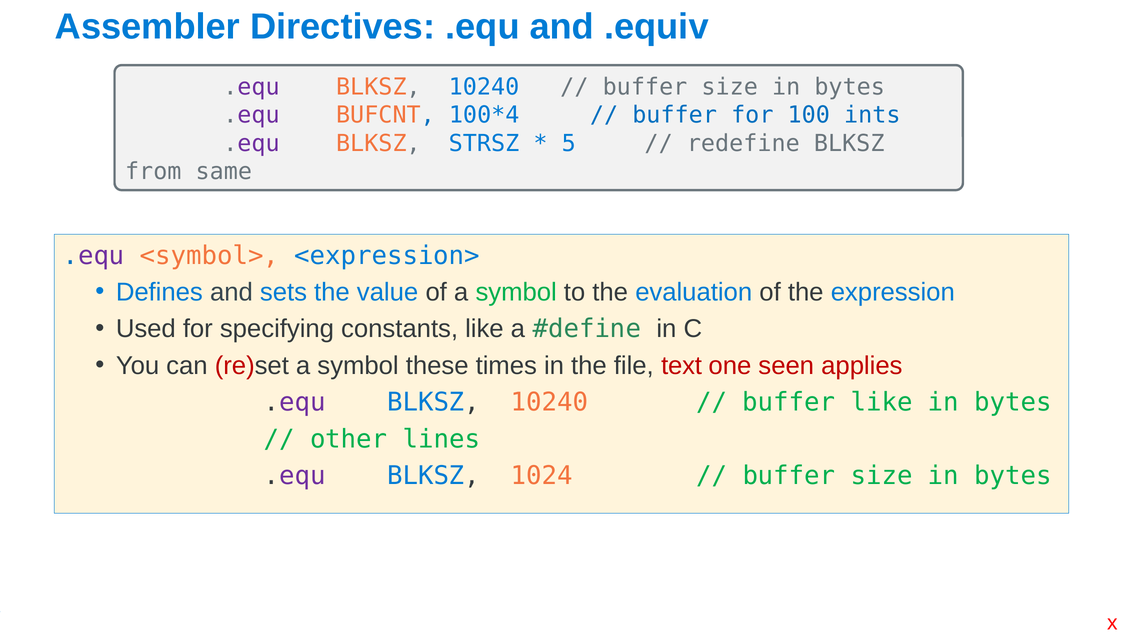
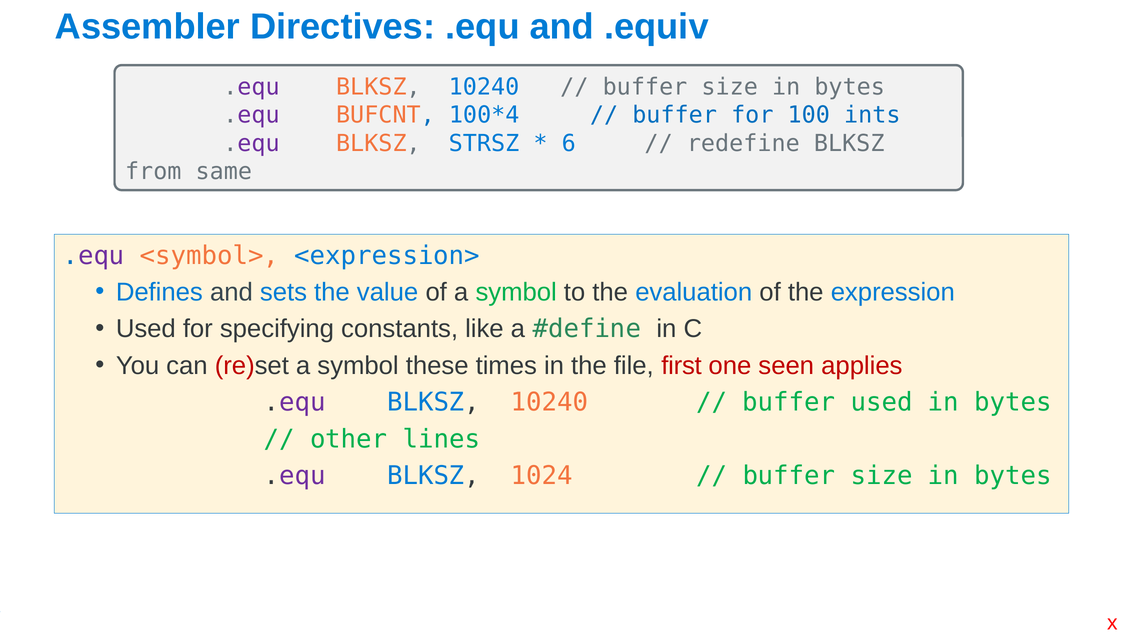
5: 5 -> 6 (569, 143)
text: text -> first (682, 366)
buffer like: like -> used (882, 402)
